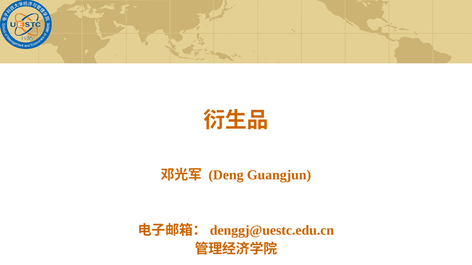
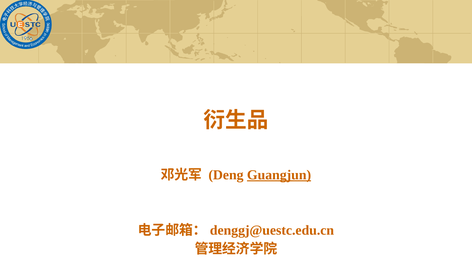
Guangjun underline: none -> present (279, 175)
